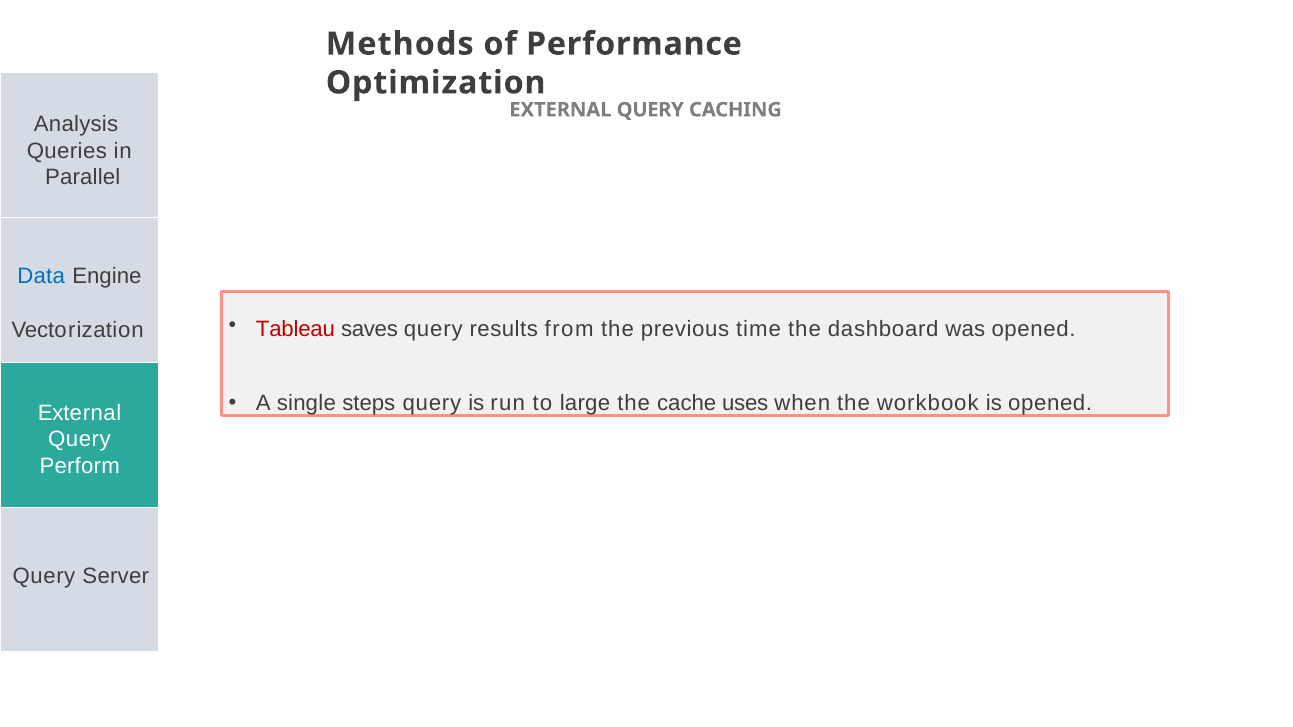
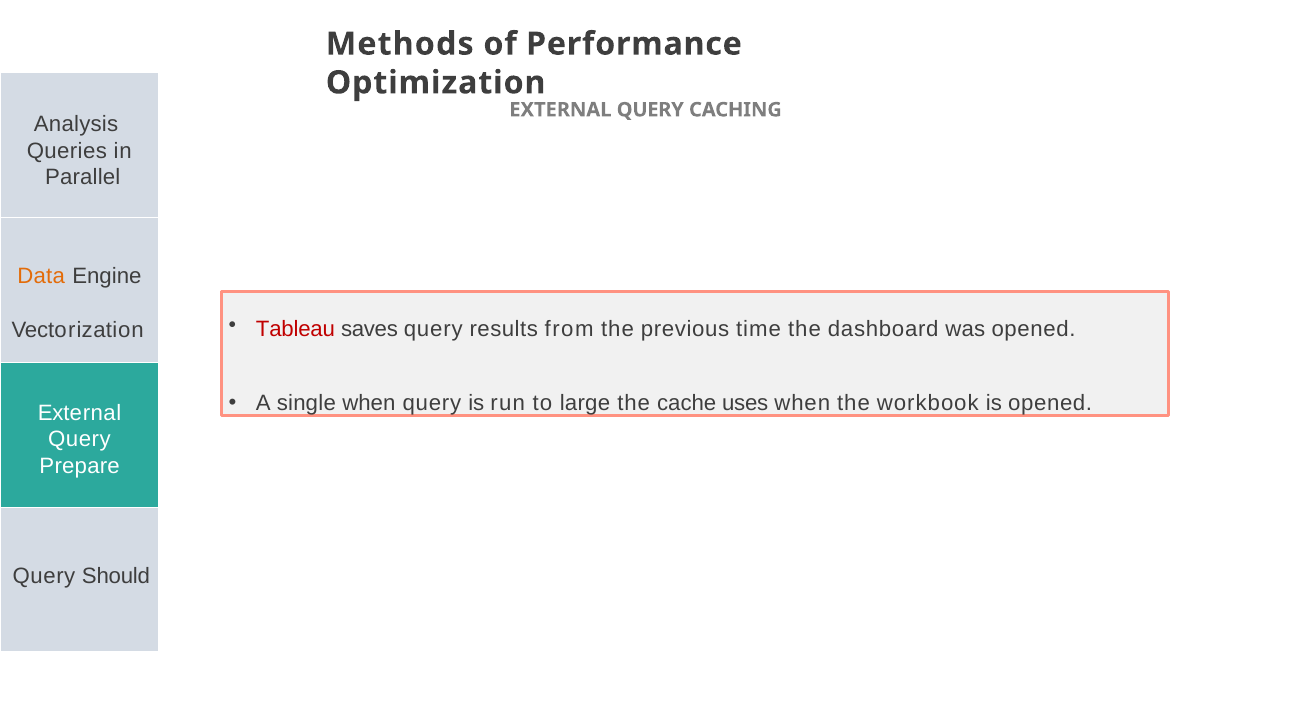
Data colour: blue -> orange (41, 277)
single steps: steps -> when (369, 404)
Perform: Perform -> Prepare (80, 466)
Server: Server -> Should (116, 576)
